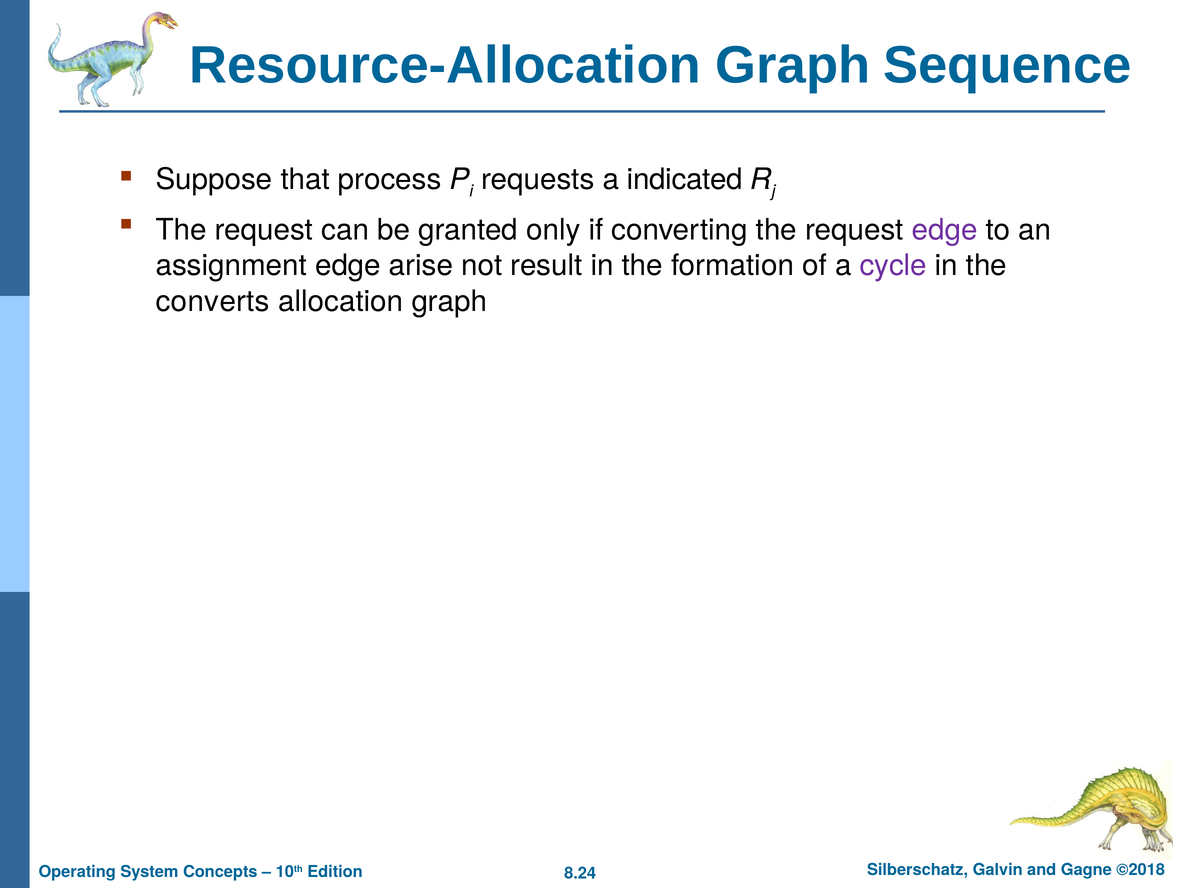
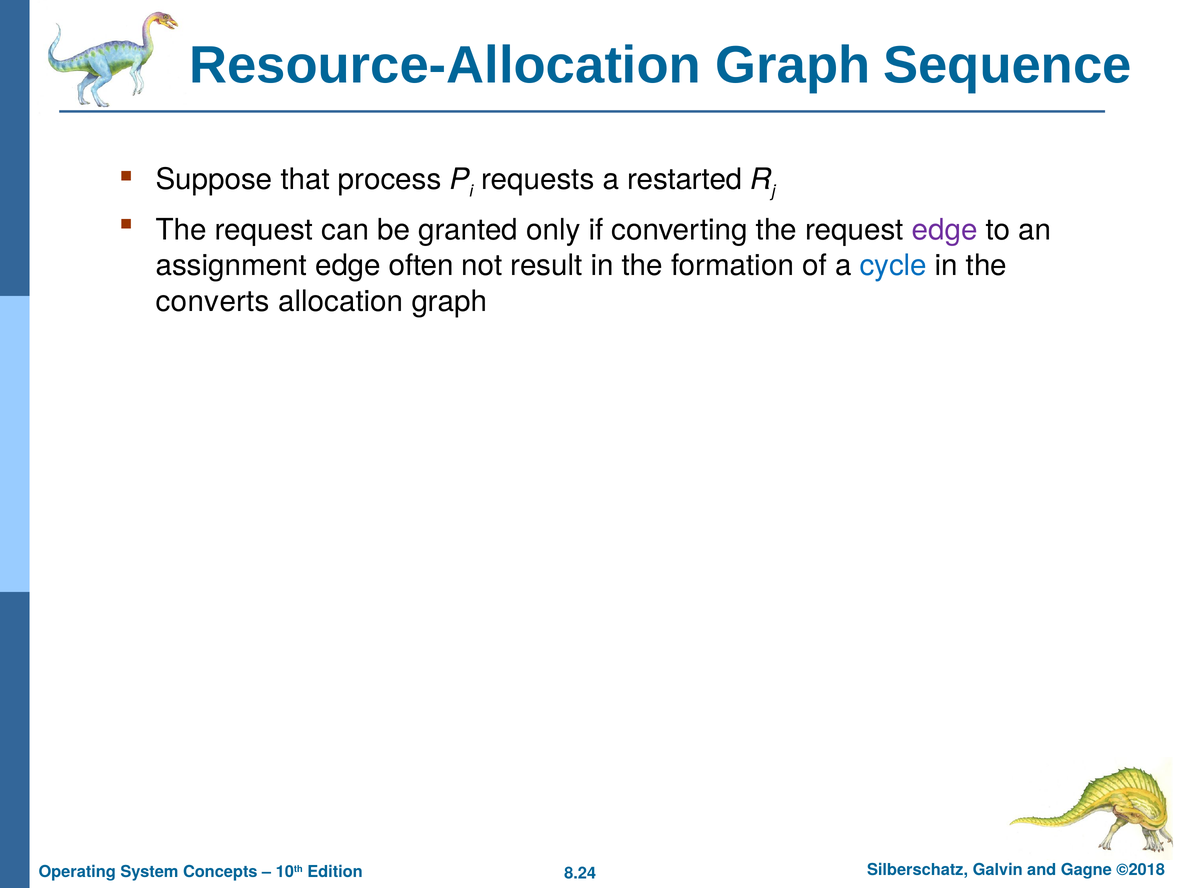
indicated: indicated -> restarted (685, 179)
arise: arise -> often (421, 266)
cycle colour: purple -> blue (893, 266)
